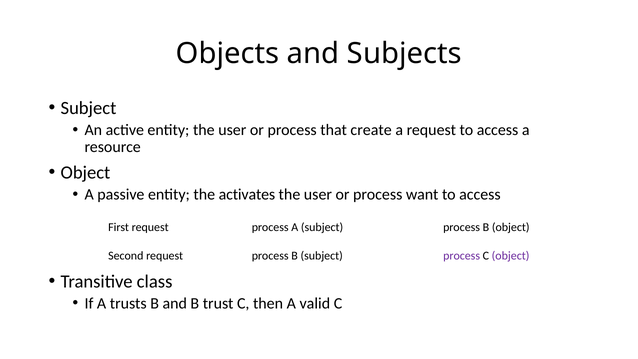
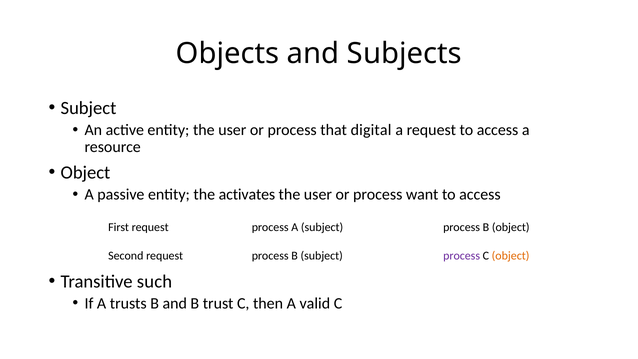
create: create -> digital (371, 130)
object colour: purple -> orange (511, 256)
class: class -> such (154, 281)
